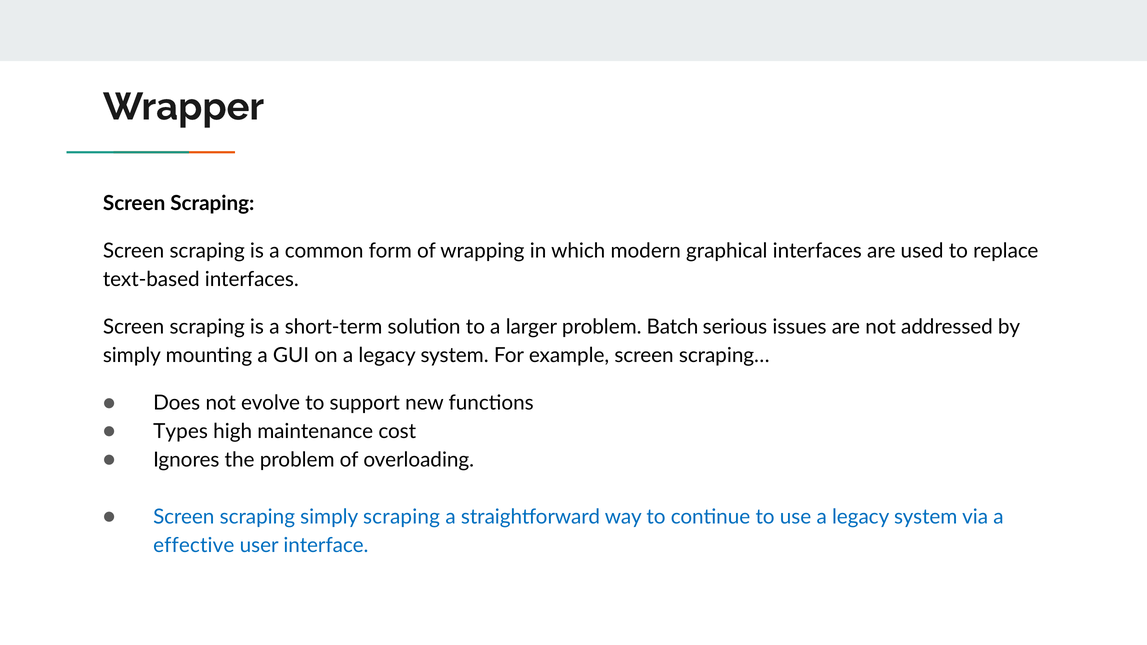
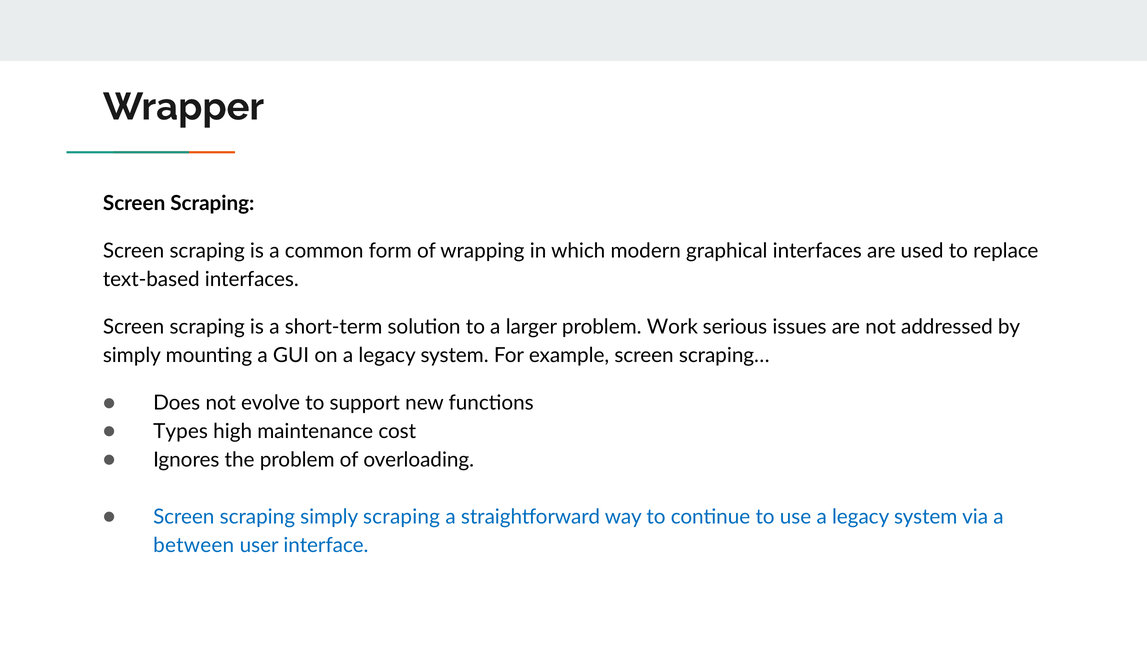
Batch: Batch -> Work (672, 327)
effective: effective -> between (194, 545)
